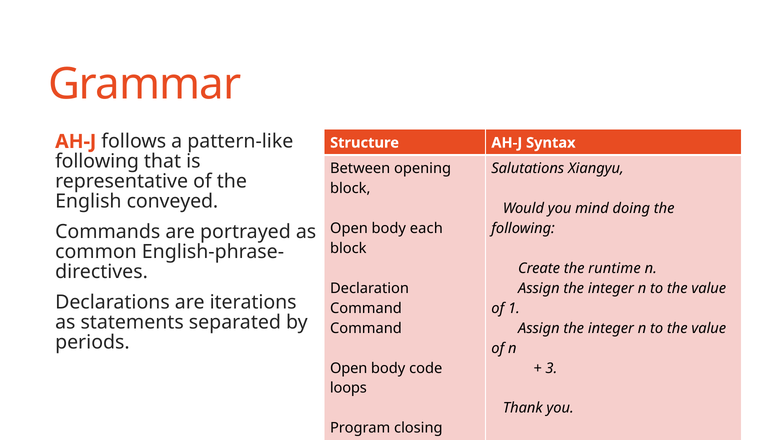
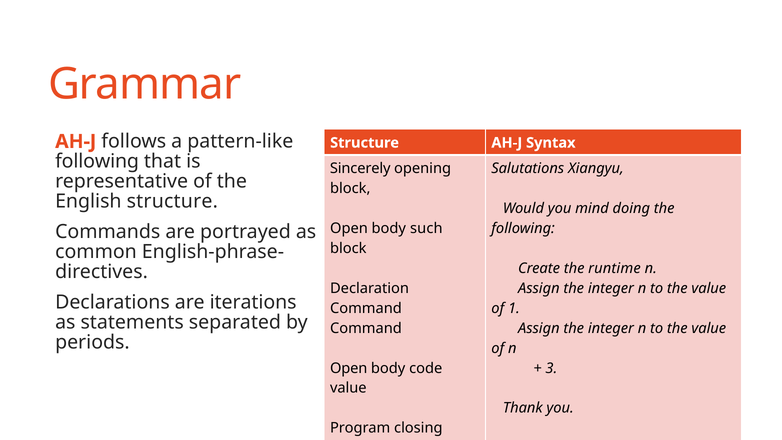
Between: Between -> Sincerely (360, 169)
English conveyed: conveyed -> structure (172, 201)
each: each -> such (426, 228)
loops: loops -> value (348, 388)
